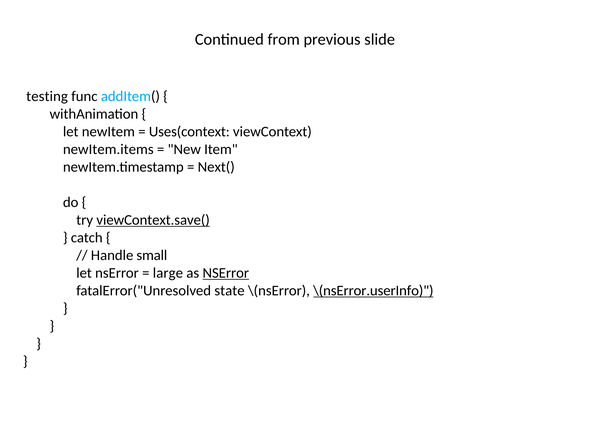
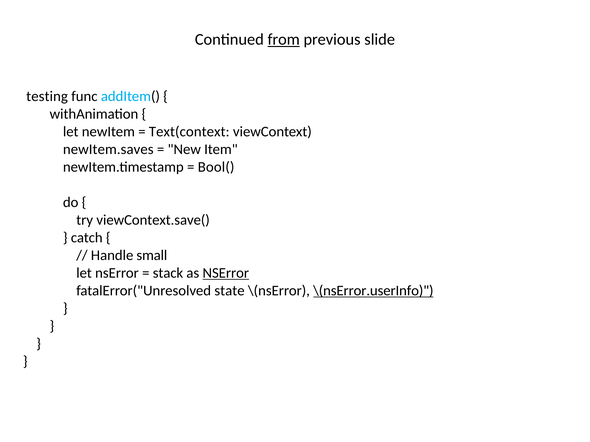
from underline: none -> present (284, 39)
Uses(context: Uses(context -> Text(context (189, 132)
newItem.items: newItem.items -> newItem.saves (108, 149)
Next(: Next( -> Bool( (216, 167)
viewContext.save( underline: present -> none (153, 220)
large: large -> stack (168, 273)
